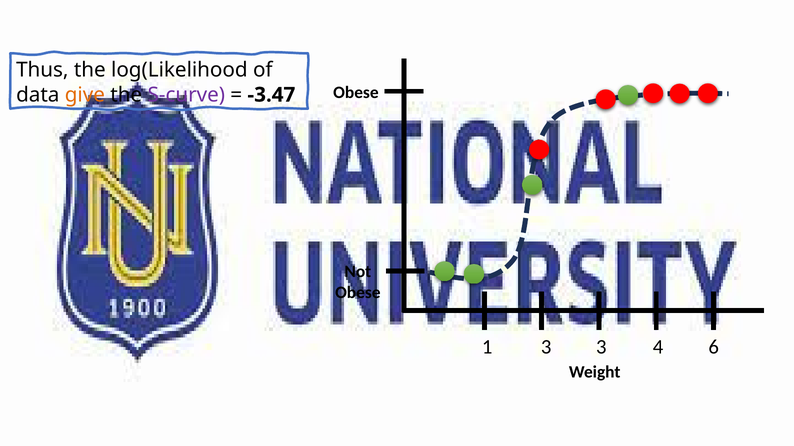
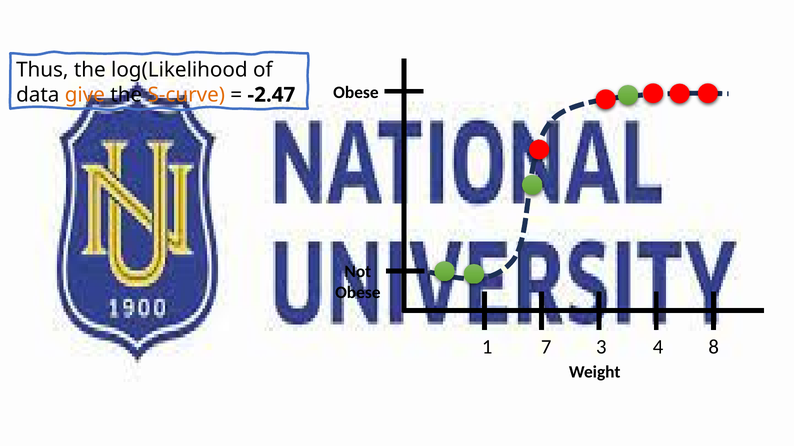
S-curve colour: purple -> orange (186, 95)
-3.47: -3.47 -> -2.47 (272, 95)
6: 6 -> 8 (714, 347)
1 3: 3 -> 7 (546, 347)
